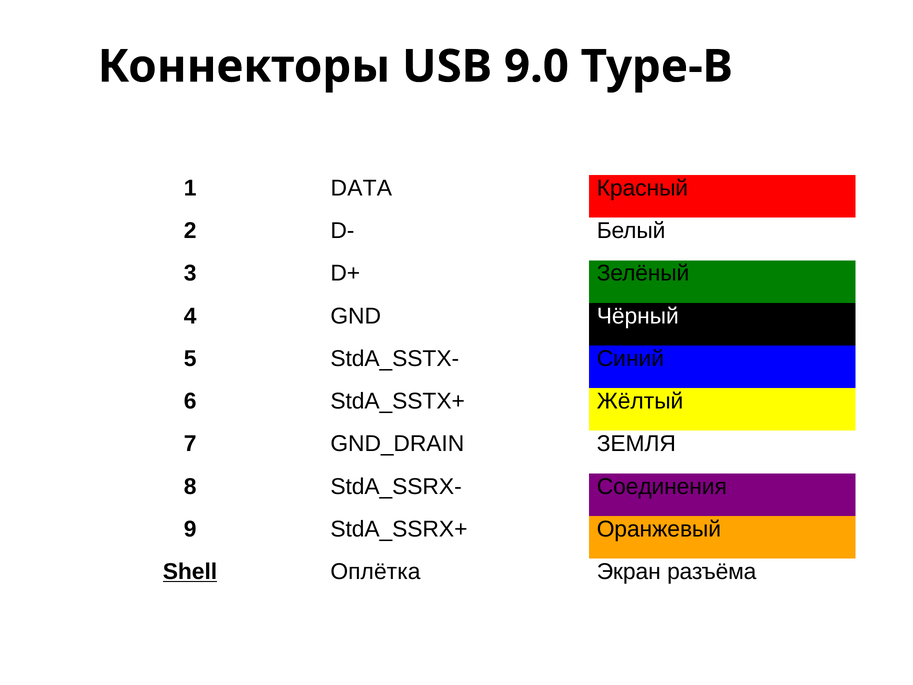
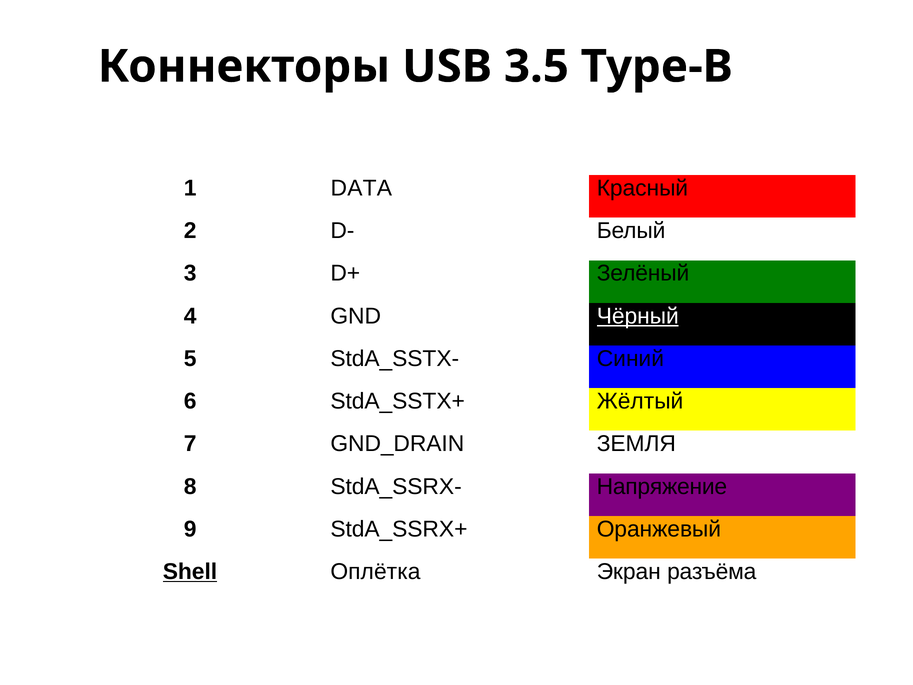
9.0: 9.0 -> 3.5 (536, 67)
Чёрный underline: none -> present (638, 316)
Соединения: Соединения -> Напряжение (662, 486)
